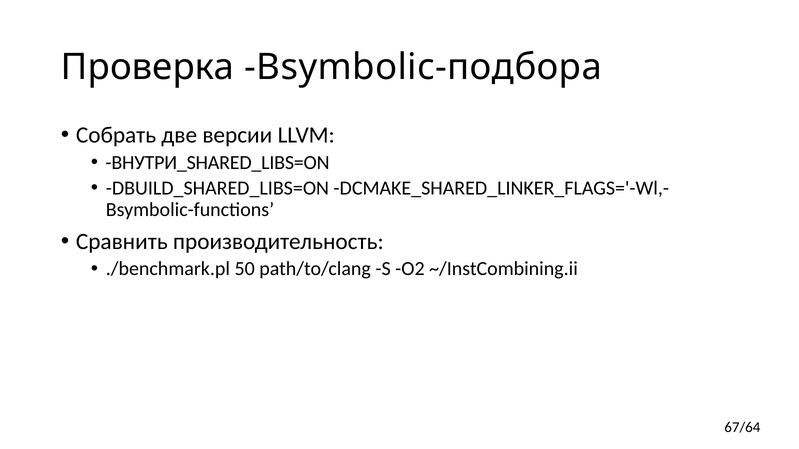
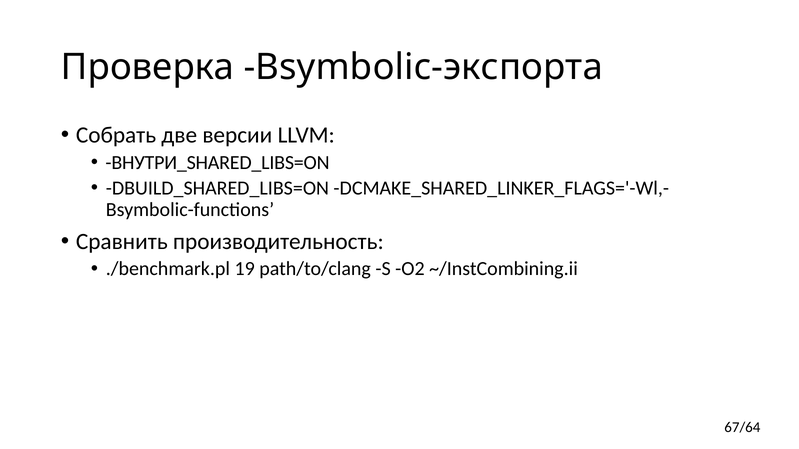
Bsymbolic-подбора: Bsymbolic-подбора -> Bsymbolic-экспорта (423, 67)
50: 50 -> 19 (245, 269)
